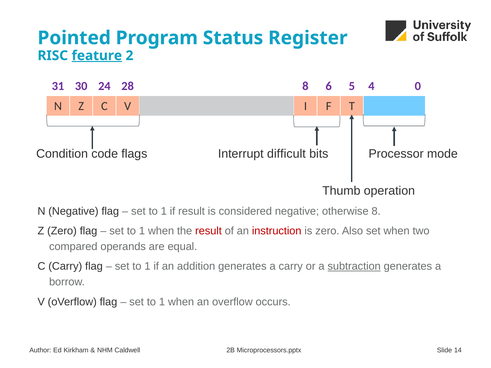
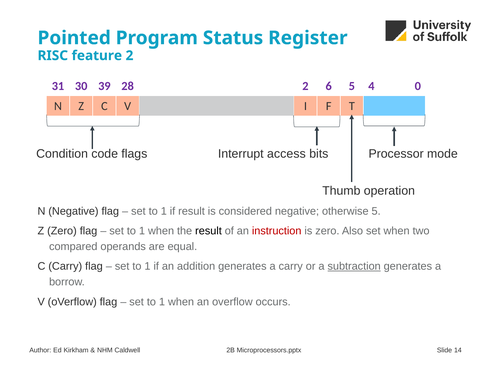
feature underline: present -> none (97, 56)
24: 24 -> 39 (104, 86)
28 8: 8 -> 2 (305, 86)
difficult: difficult -> access (286, 154)
otherwise 8: 8 -> 5 (376, 211)
result colour: red -> black (208, 231)
